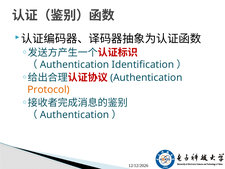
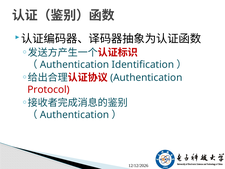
Protocol colour: orange -> red (49, 90)
